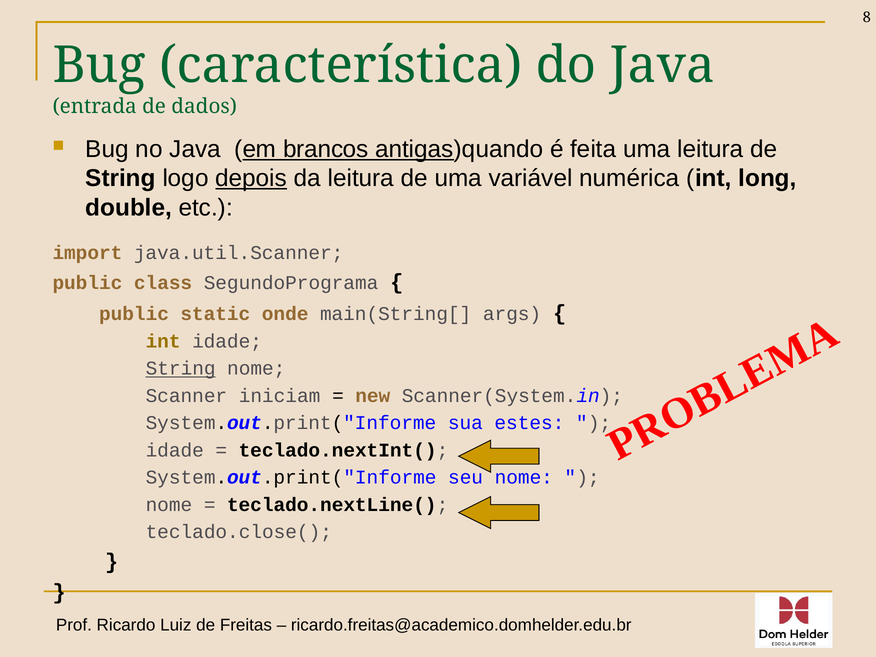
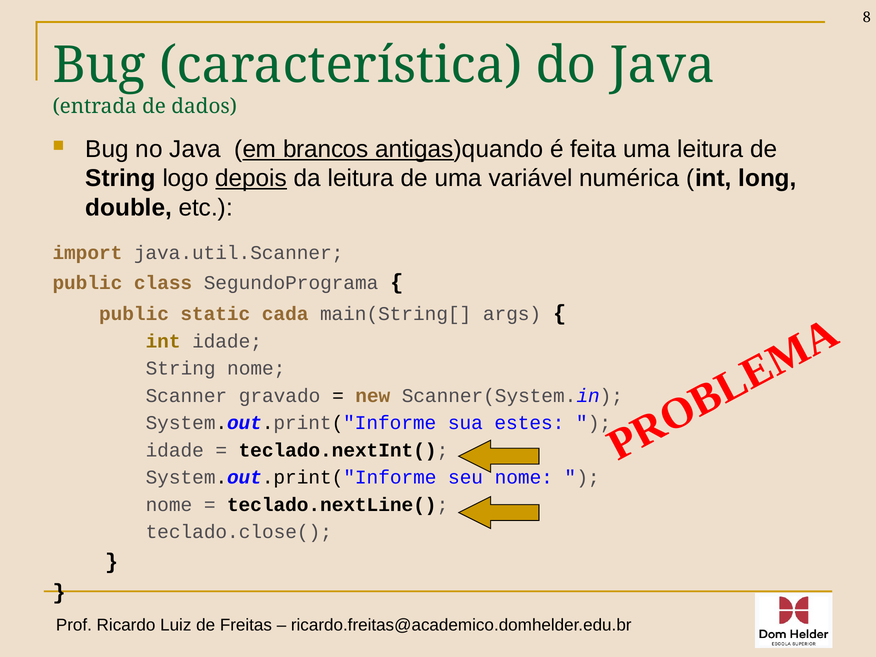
onde: onde -> cada (285, 314)
String underline: present -> none (181, 369)
iniciam: iniciam -> gravado (280, 396)
